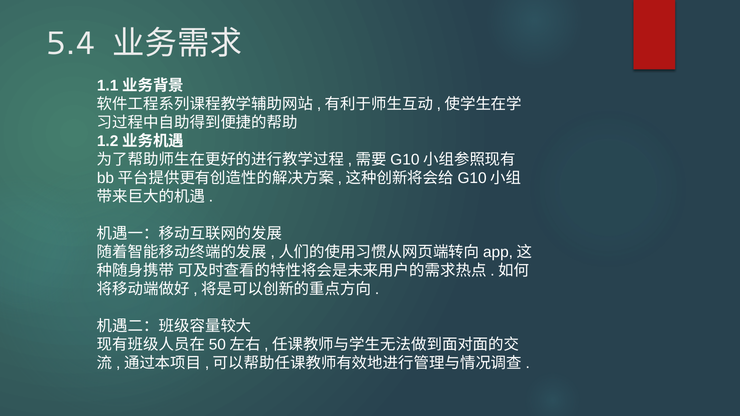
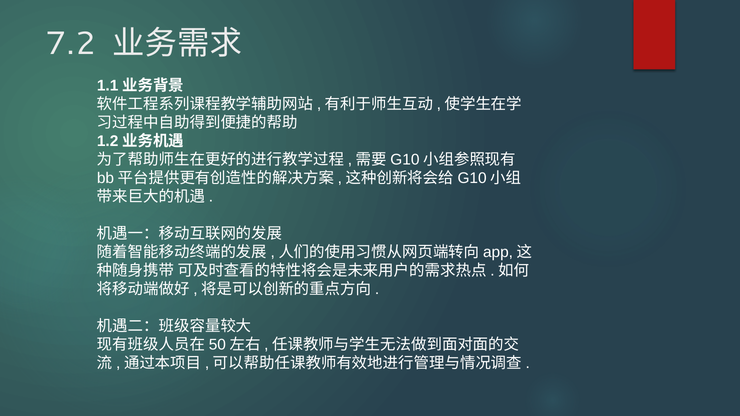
5.4: 5.4 -> 7.2 (71, 44)
